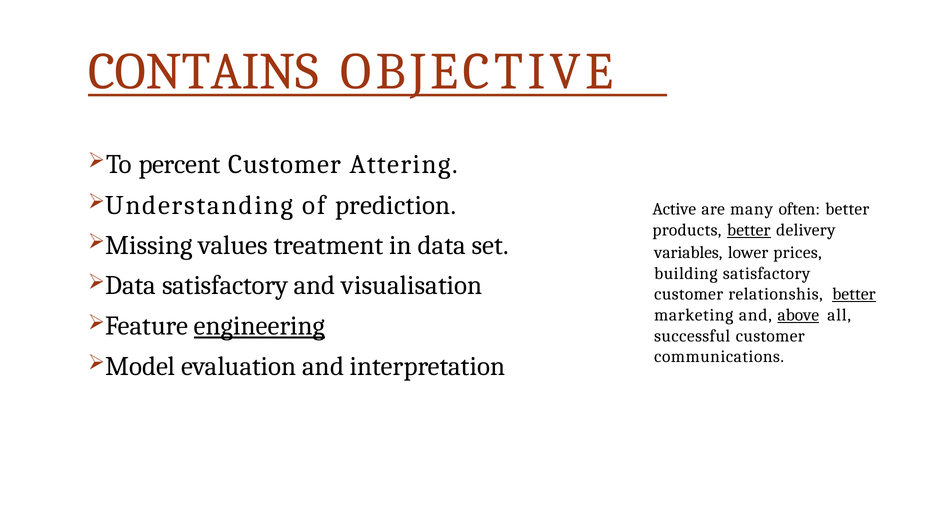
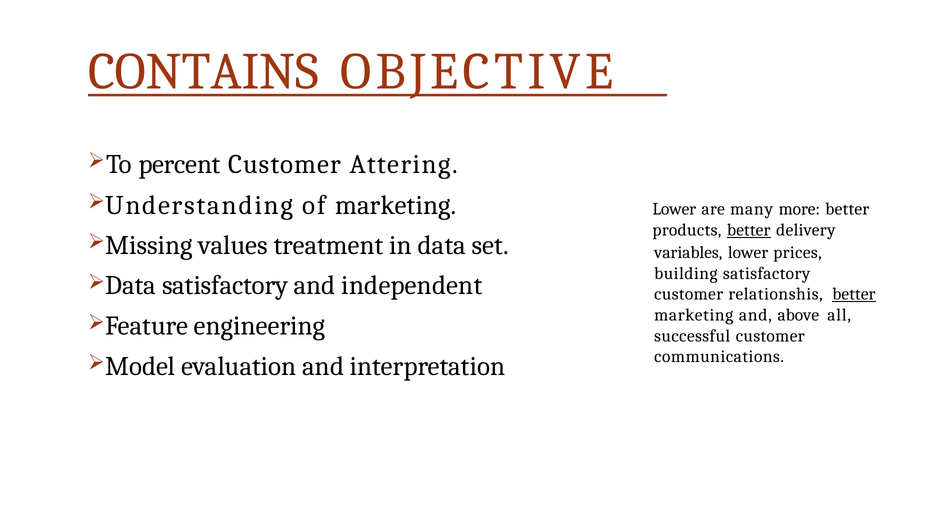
of prediction: prediction -> marketing (396, 206)
Active: Active -> Lower (674, 209)
often: often -> more (799, 209)
visualisation: visualisation -> independent (412, 286)
above underline: present -> none (798, 315)
engineering underline: present -> none (260, 326)
